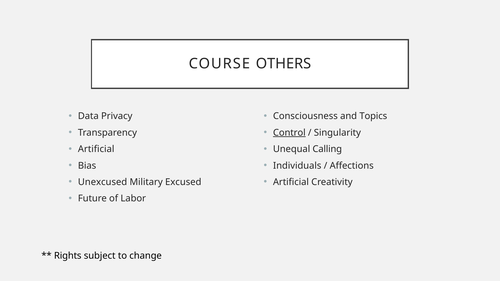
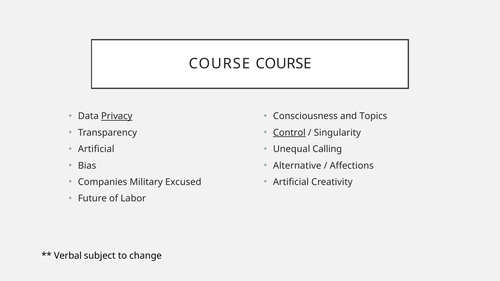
COURSE OTHERS: OTHERS -> COURSE (284, 64)
Privacy underline: none -> present (117, 116)
Individuals: Individuals -> Alternative (297, 166)
Unexcused: Unexcused -> Companies (103, 182)
Rights: Rights -> Verbal (68, 256)
